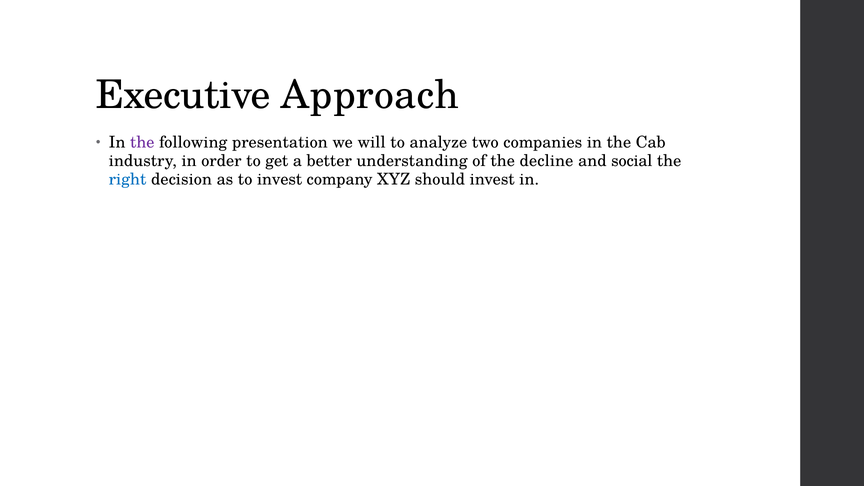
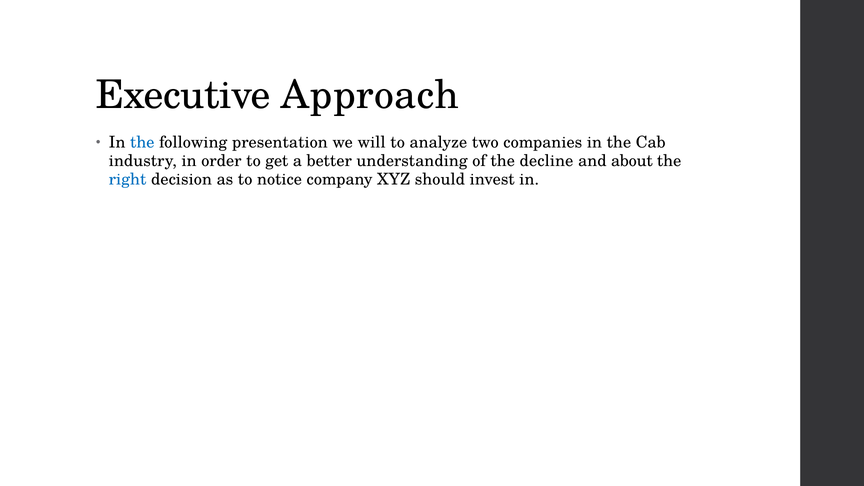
the colour: purple -> blue (142, 142)
social: social -> about (632, 161)
to invest: invest -> notice (280, 179)
